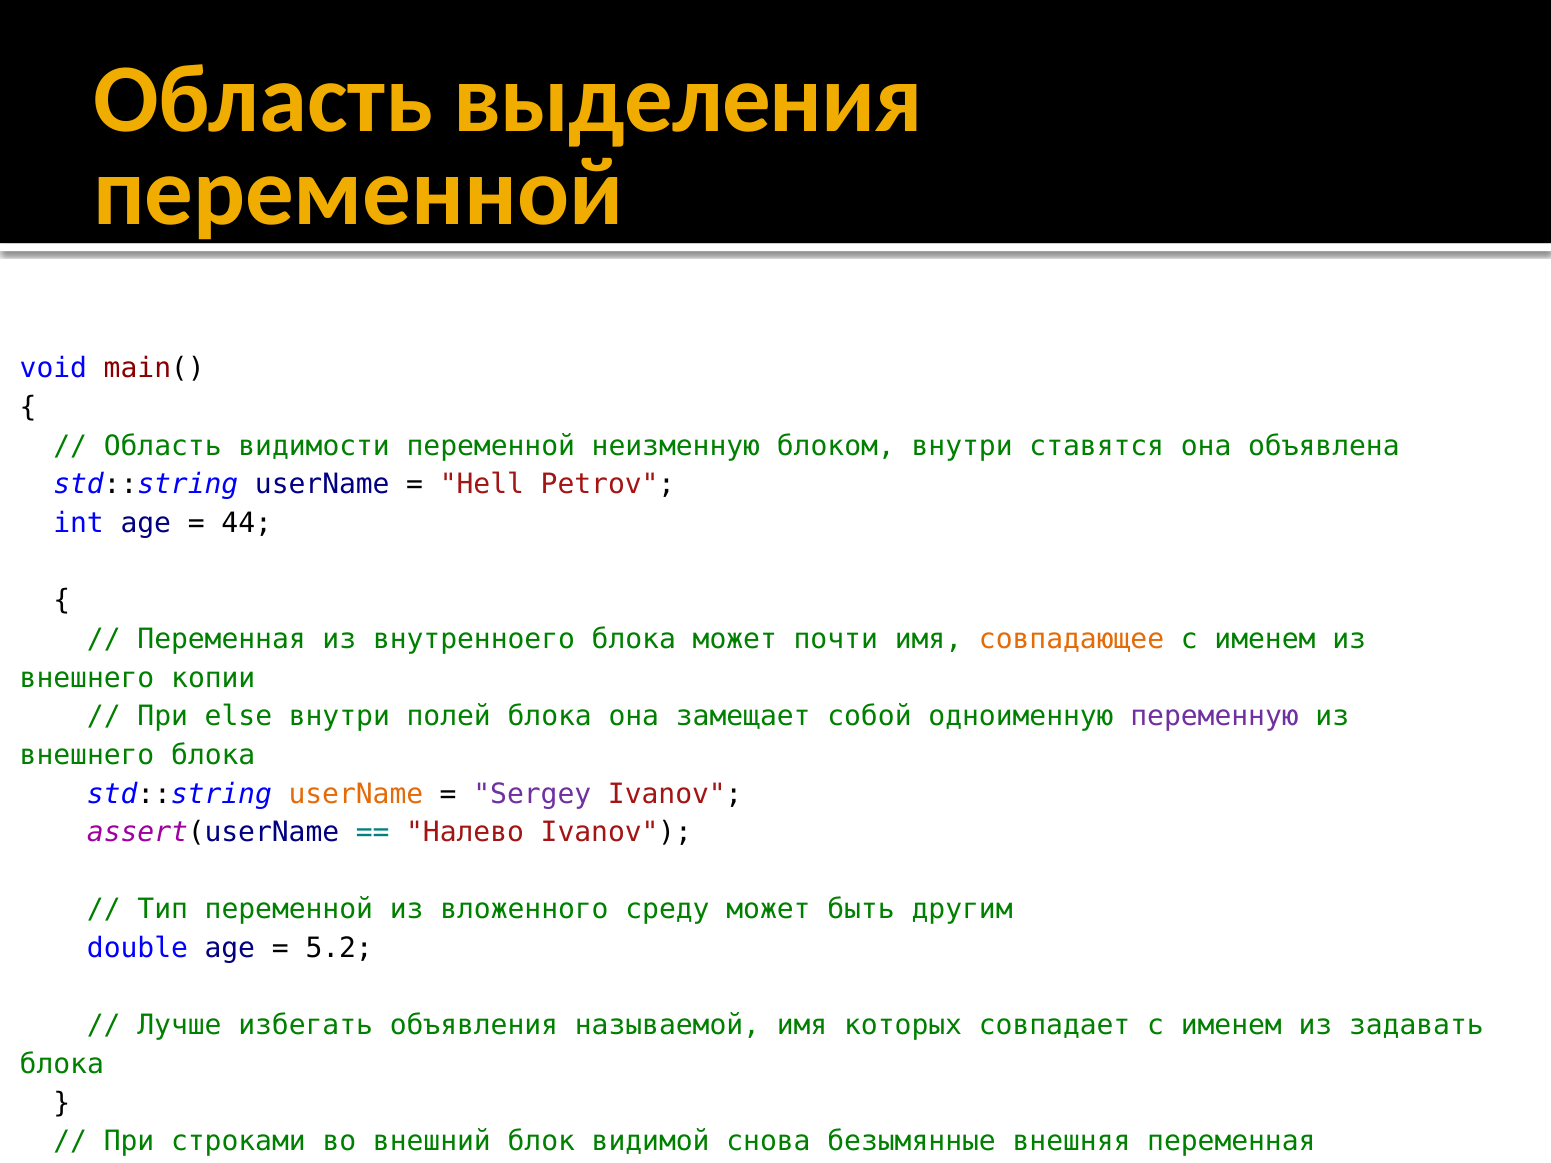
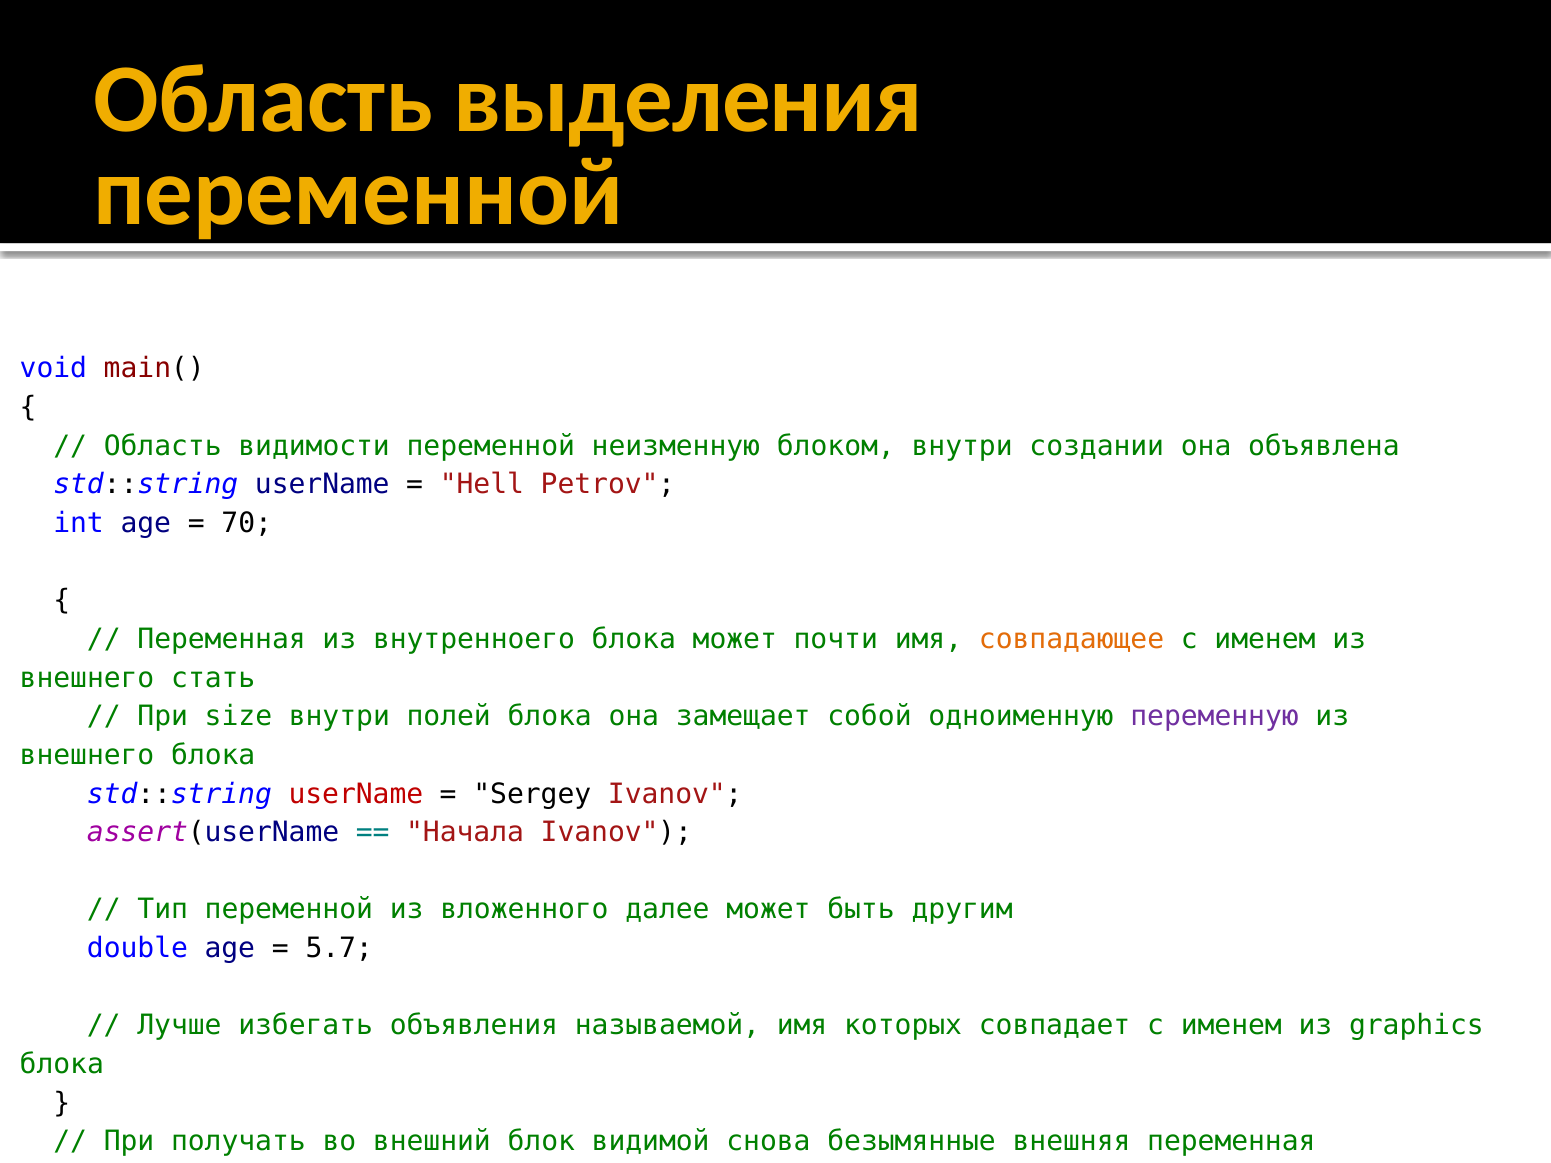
ставятся: ставятся -> создании (1097, 446)
44: 44 -> 70 (247, 523)
копии: копии -> стать (213, 678)
else: else -> size (238, 717)
userName colour: orange -> red (356, 794)
Sergey colour: purple -> black (532, 794)
Налево: Налево -> Начала (465, 833)
среду: среду -> далее (667, 910)
5.2: 5.2 -> 5.7 (339, 949)
задавать: задавать -> graphics (1416, 1026)
строками: строками -> получать (238, 1142)
